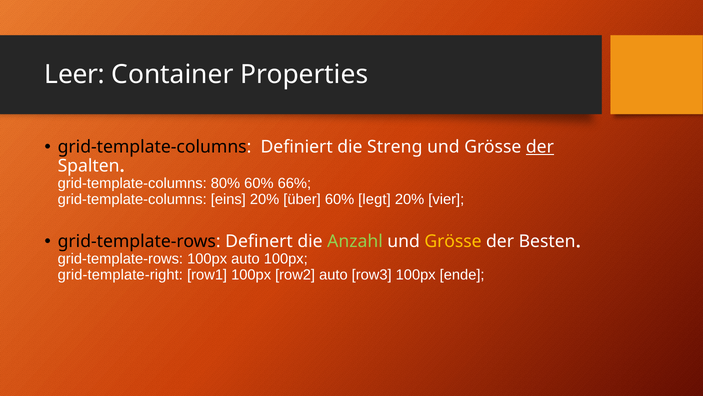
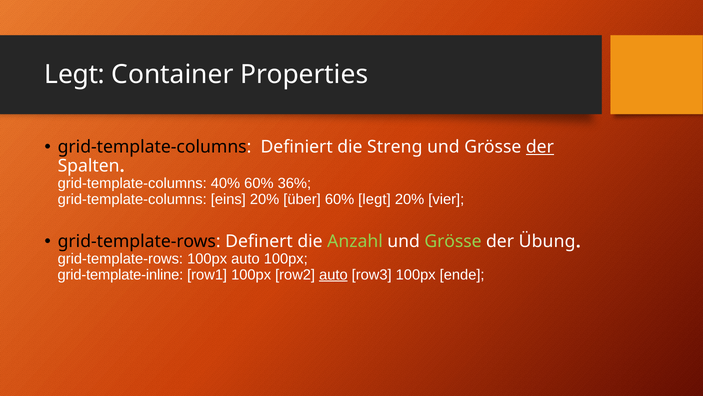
Leer: Leer -> Legt (75, 74)
80%: 80% -> 40% (225, 183)
66%: 66% -> 36% (294, 183)
Grösse colour: yellow -> light green (453, 241)
Besten: Besten -> Übung (547, 241)
grid-template-right: grid-template-right -> grid-template-inline (120, 274)
auto underline: none -> present (333, 274)
